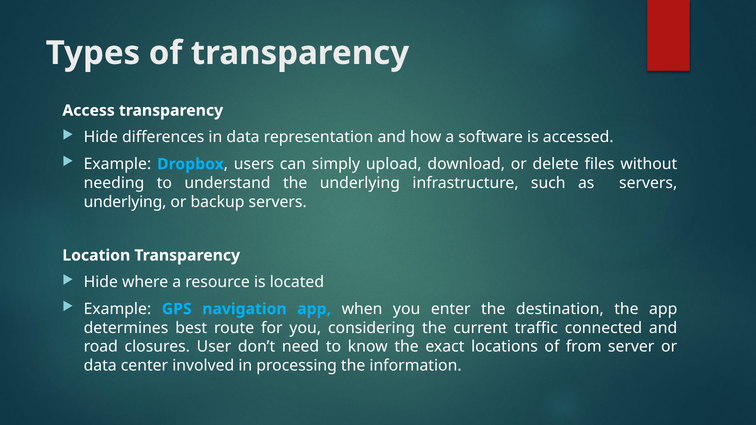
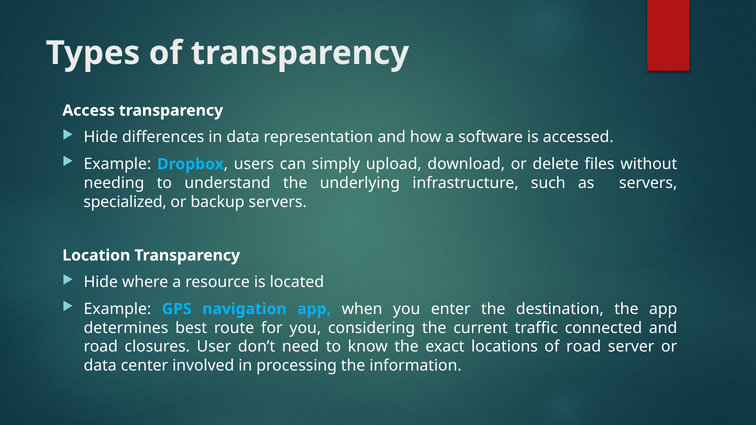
underlying: underlying -> specialized (125, 202)
of from: from -> road (584, 347)
